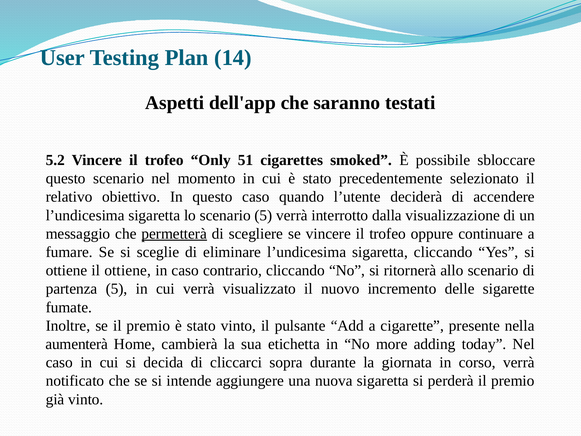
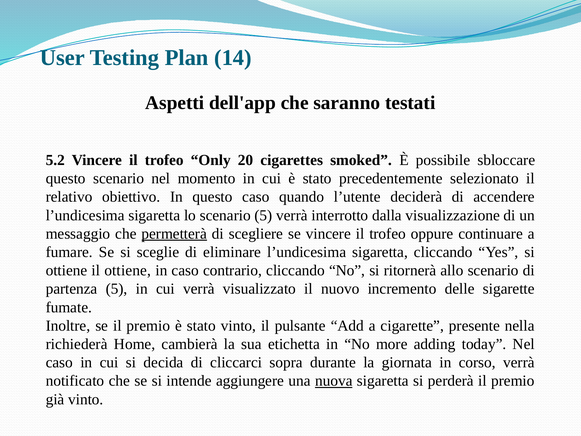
51: 51 -> 20 (245, 160)
aumenterà: aumenterà -> richiederà (77, 344)
nuova underline: none -> present (334, 381)
